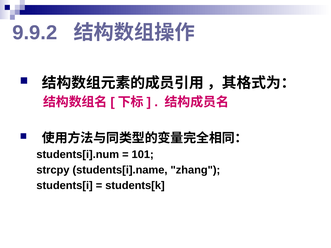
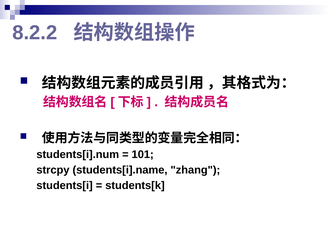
9.9.2: 9.9.2 -> 8.2.2 (35, 33)
